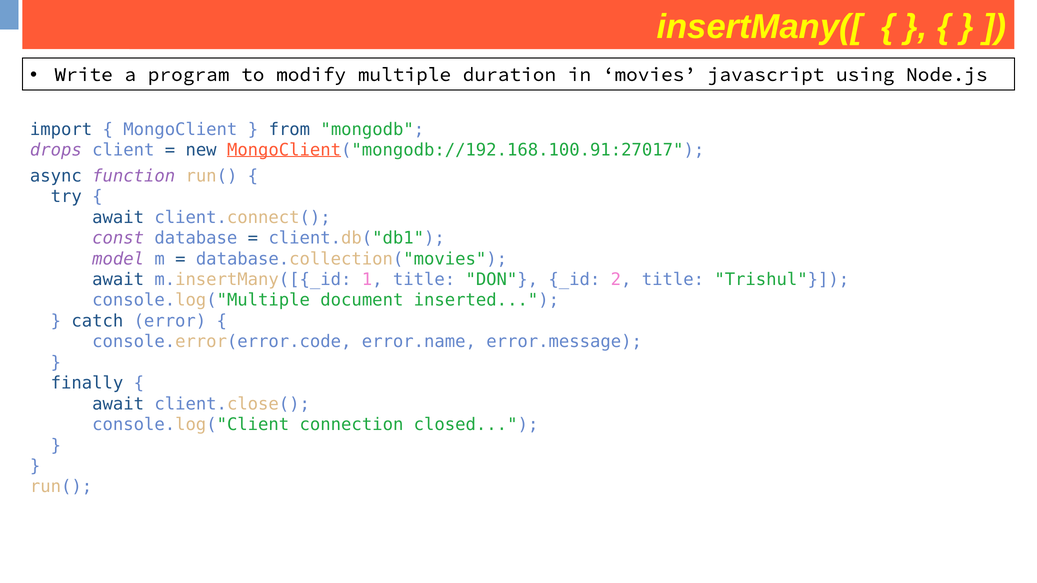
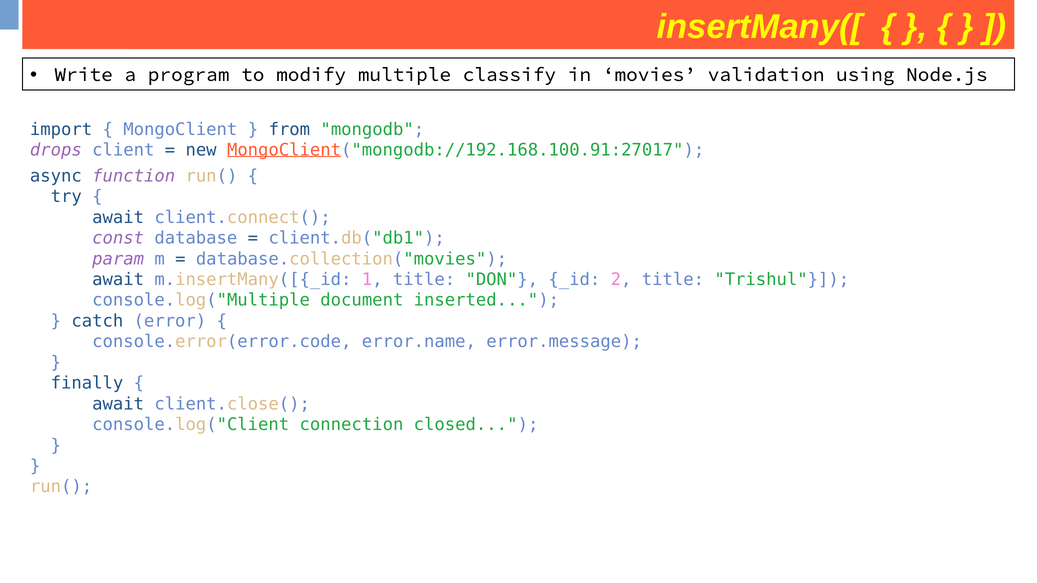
duration: duration -> classify (509, 75)
javascript: javascript -> validation (766, 75)
model: model -> param (118, 259)
